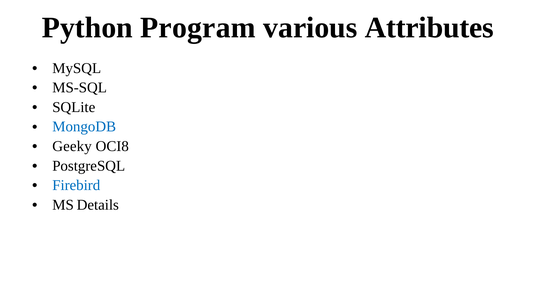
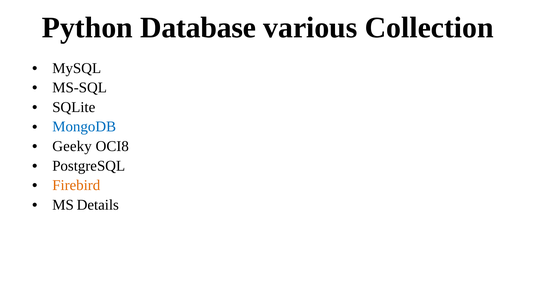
Program: Program -> Database (198, 28)
Attributes: Attributes -> Collection (429, 28)
Firebird colour: blue -> orange (76, 185)
